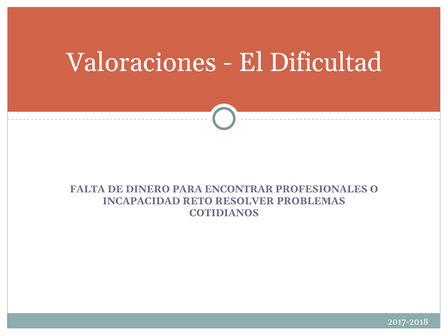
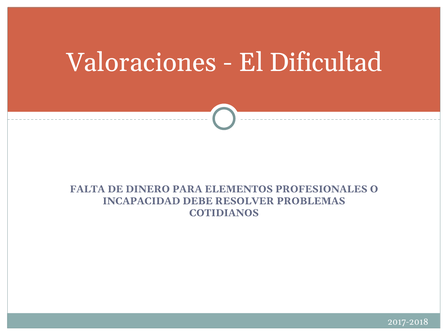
ENCONTRAR: ENCONTRAR -> ELEMENTOS (239, 189)
RETO: RETO -> DEBE (198, 201)
